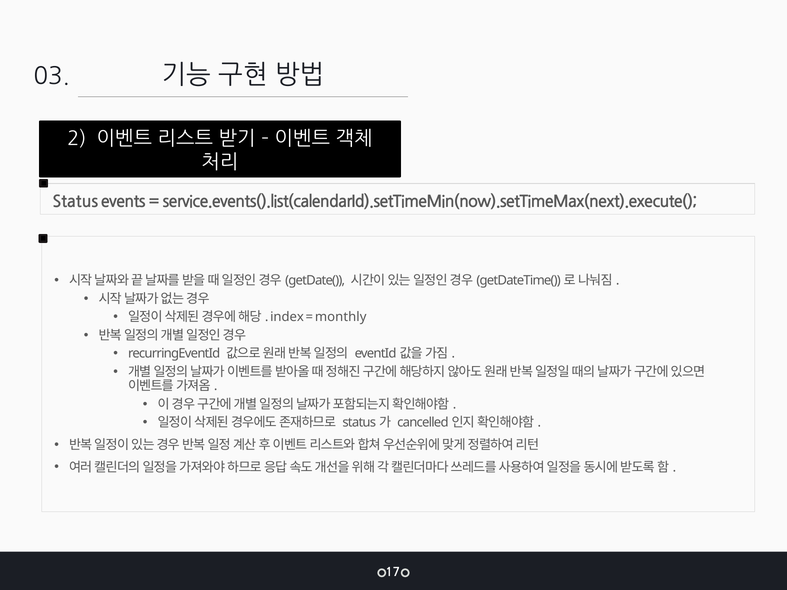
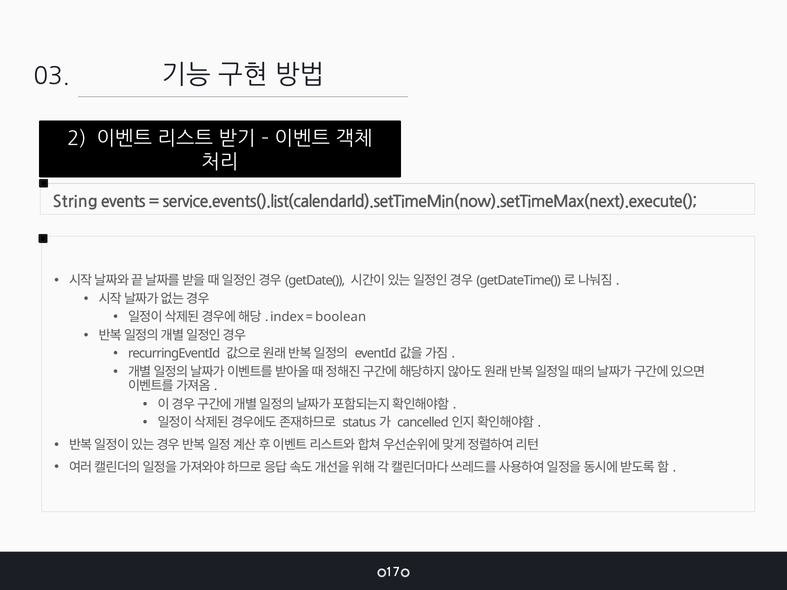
Status: Status -> String (75, 202)
monthly: monthly -> boolean (341, 317)
